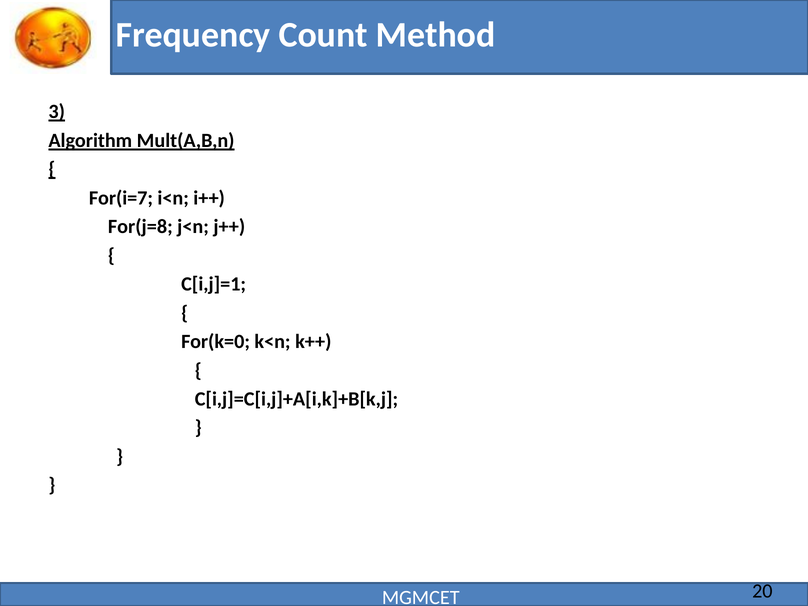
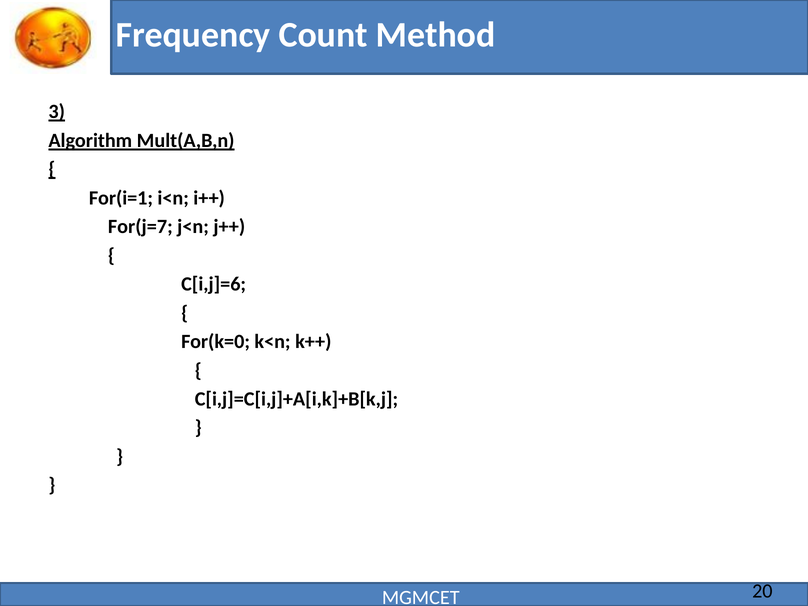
For(i=7: For(i=7 -> For(i=1 (121, 198)
For(j=8: For(j=8 -> For(j=7 (140, 227)
C[i,j]=1: C[i,j]=1 -> C[i,j]=6 (214, 284)
